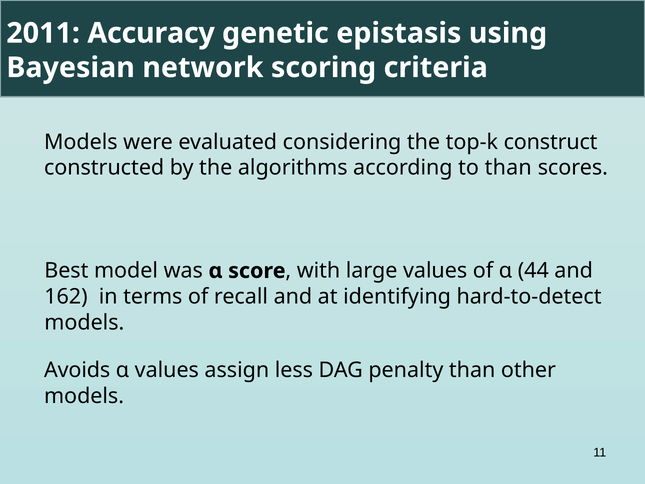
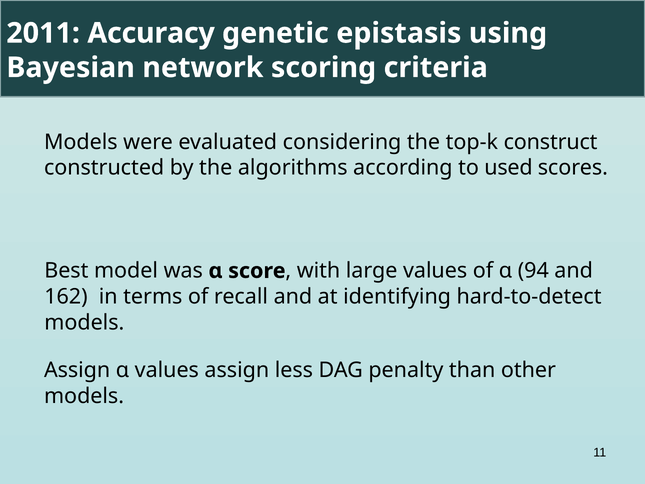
to than: than -> used (508, 168)
44: 44 -> 94 (533, 271)
Avoids: Avoids -> Assign (77, 370)
